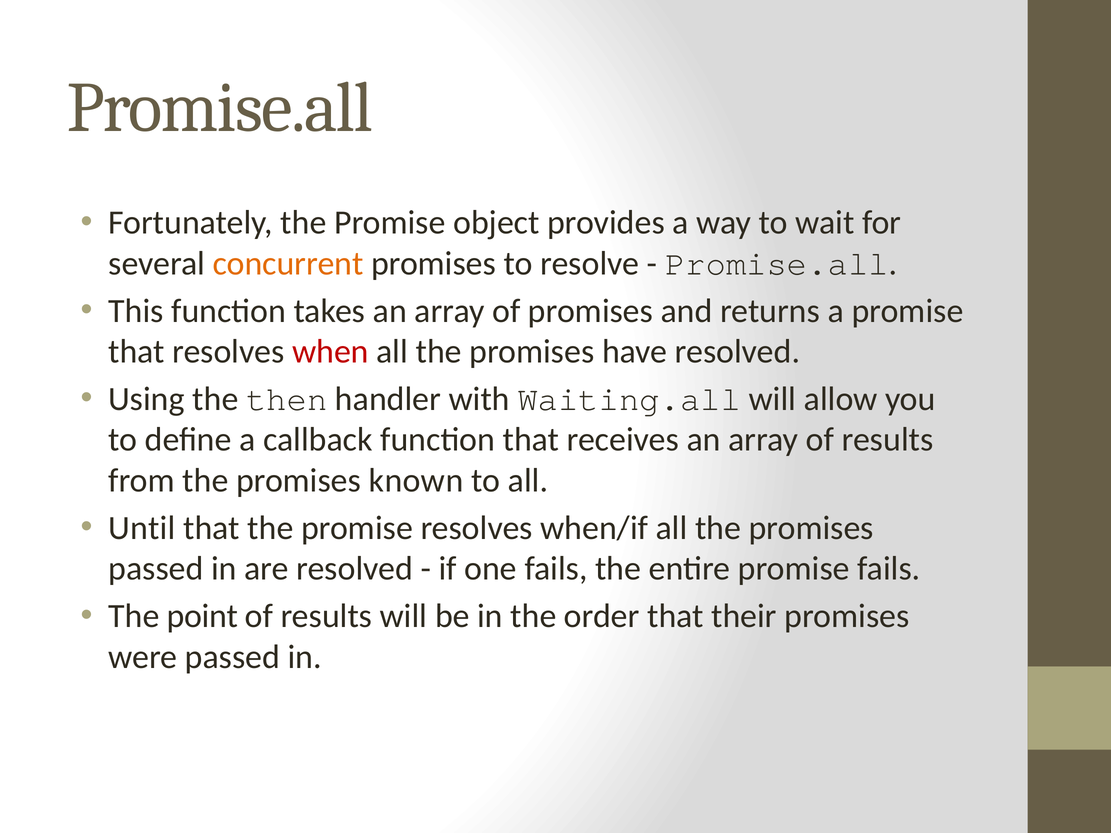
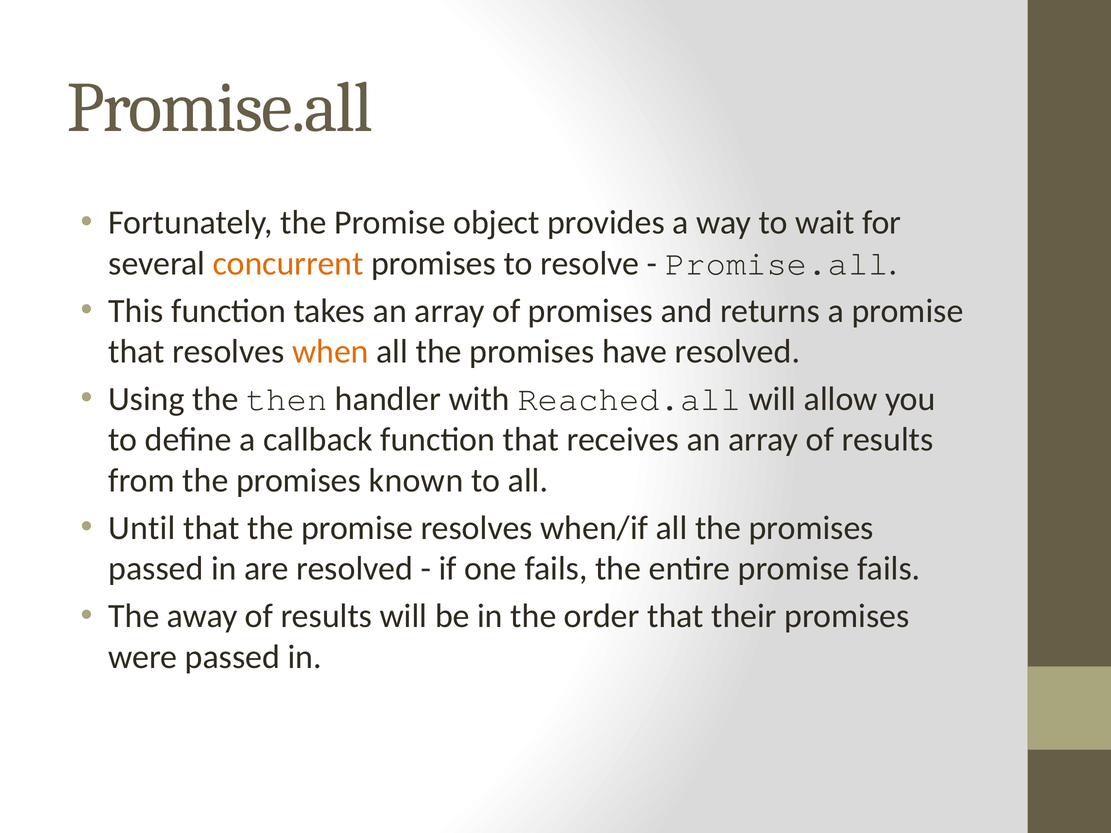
when colour: red -> orange (330, 352)
Waiting.all: Waiting.all -> Reached.all (629, 399)
point: point -> away (202, 616)
